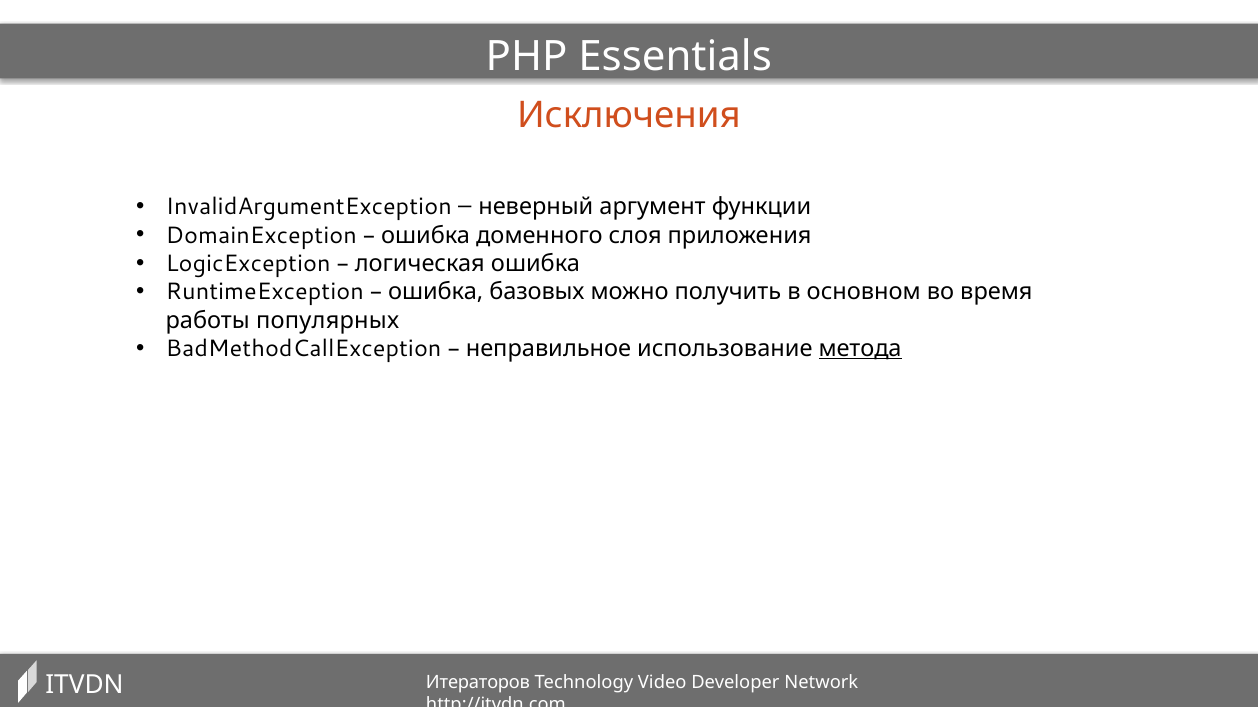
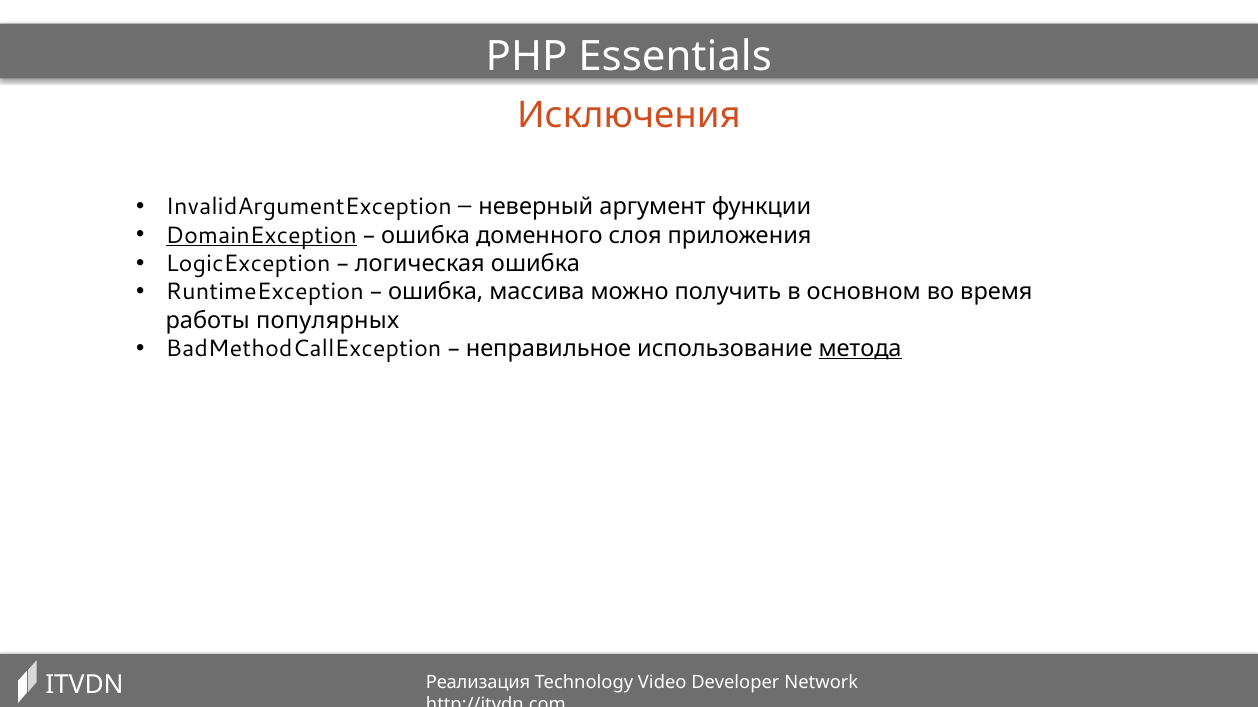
DomainException underline: none -> present (261, 236)
базовых: базовых -> массива (537, 292)
Итераторов: Итераторов -> Реализация (478, 683)
